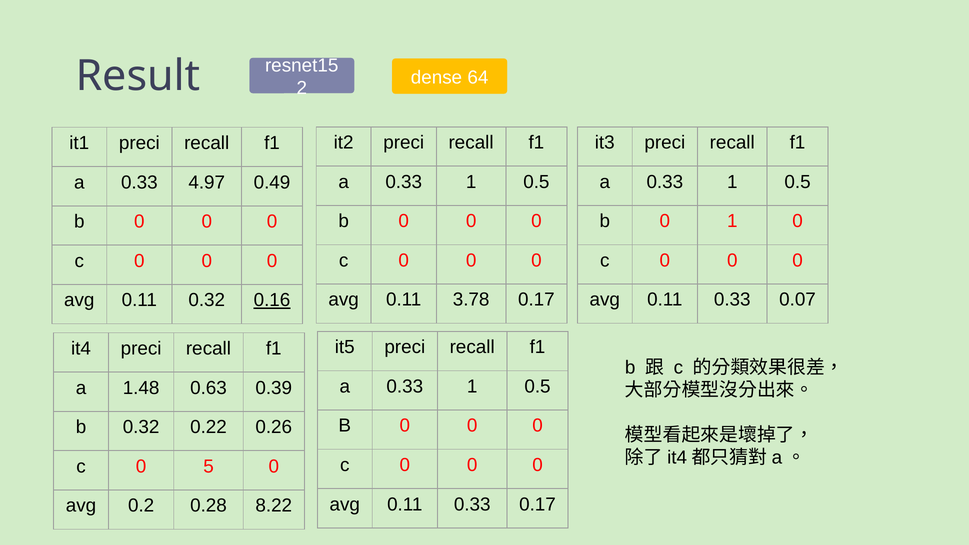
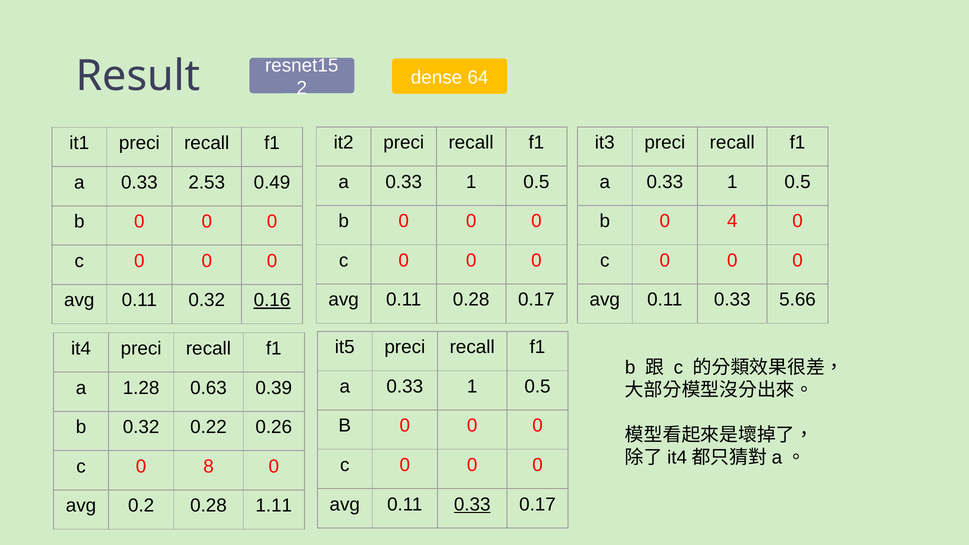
4.97: 4.97 -> 2.53 (207, 182)
0 1: 1 -> 4 (732, 221)
0.11 3.78: 3.78 -> 0.28 (471, 300)
0.07: 0.07 -> 5.66 (798, 300)
1.48: 1.48 -> 1.28 (141, 388)
5: 5 -> 8 (209, 466)
0.33 underline: none -> present (472, 504)
8.22: 8.22 -> 1.11 (274, 506)
